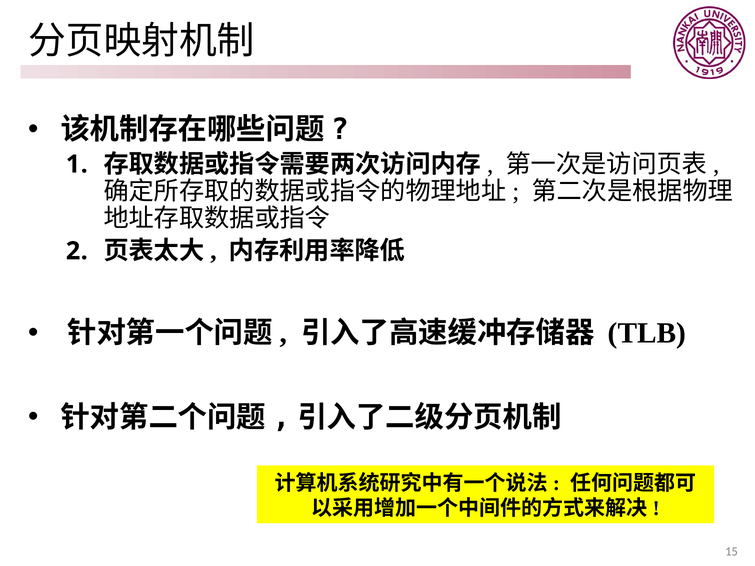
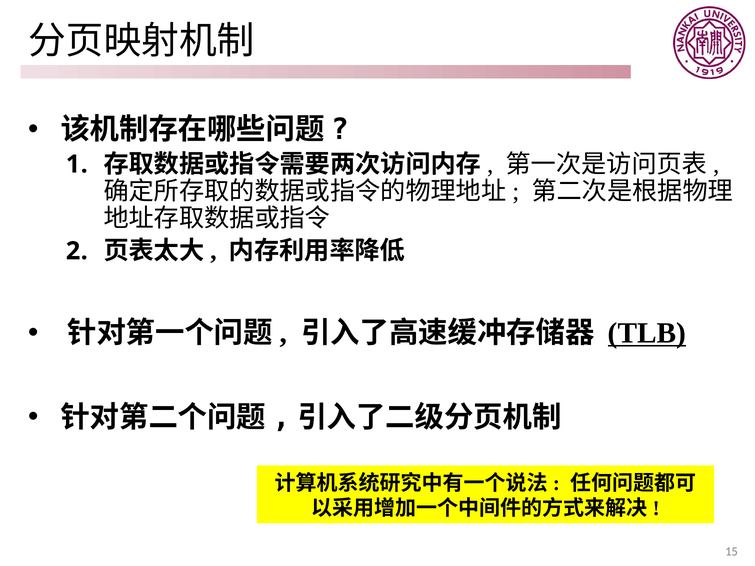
TLB underline: none -> present (647, 333)
